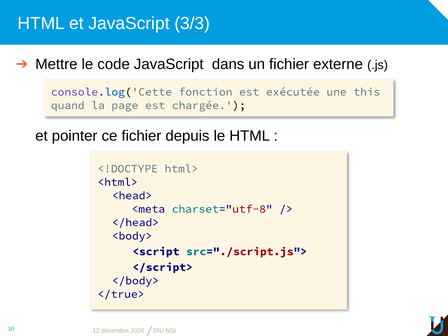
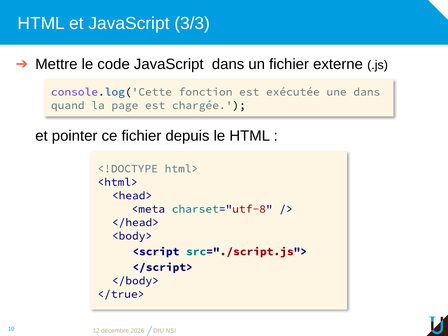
une this: this -> dans (367, 92)
